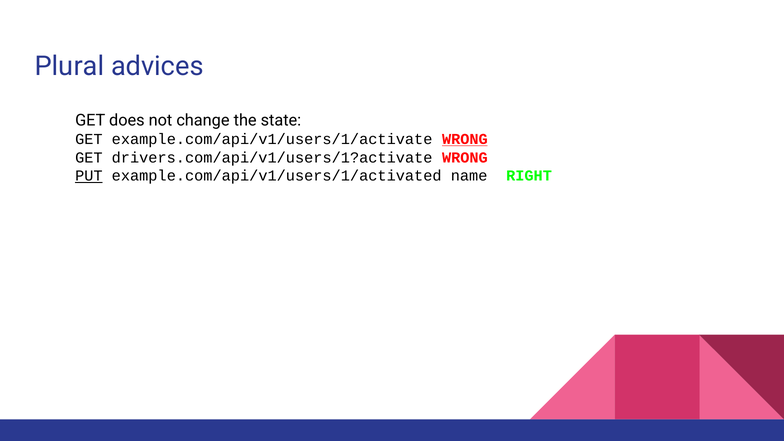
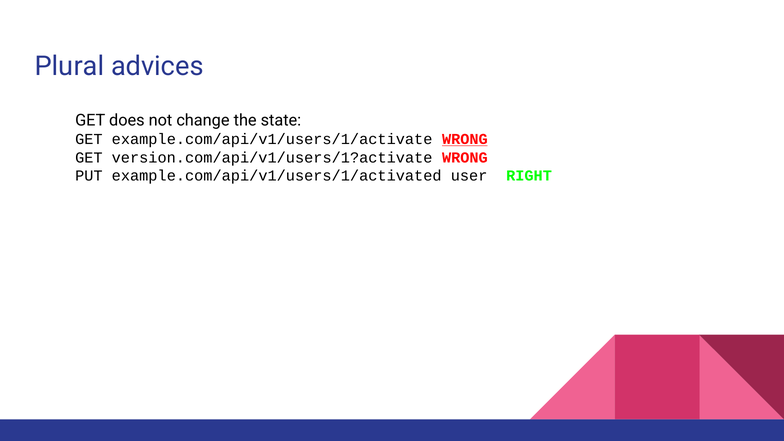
drivers.com/api/v1/users/1?activate: drivers.com/api/v1/users/1?activate -> version.com/api/v1/users/1?activate (272, 157)
PUT underline: present -> none (89, 176)
name: name -> user (469, 176)
